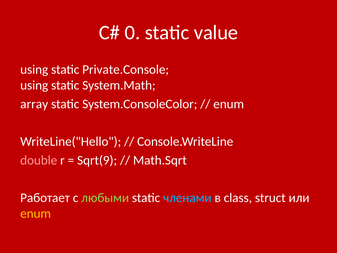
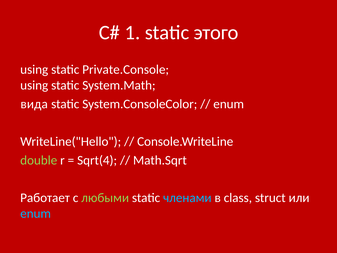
0: 0 -> 1 (132, 33)
value: value -> этого (216, 33)
array: array -> вида (34, 104)
double colour: pink -> light green (39, 160)
Sqrt(9: Sqrt(9 -> Sqrt(4 (97, 160)
enum colour: yellow -> light blue (36, 213)
